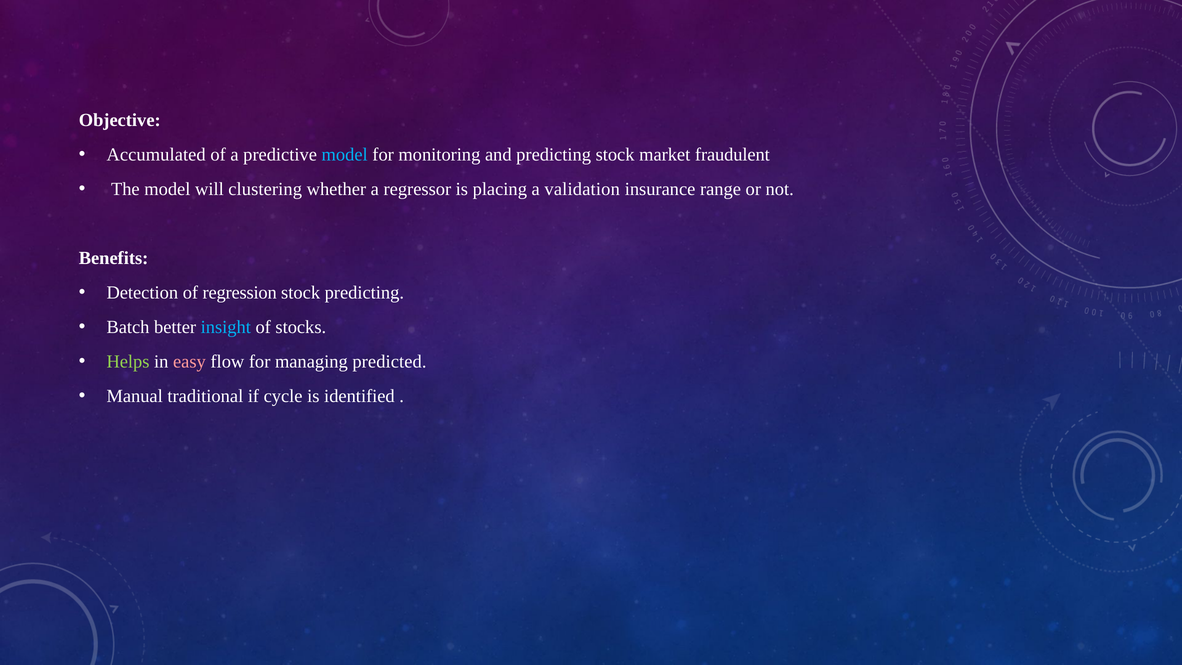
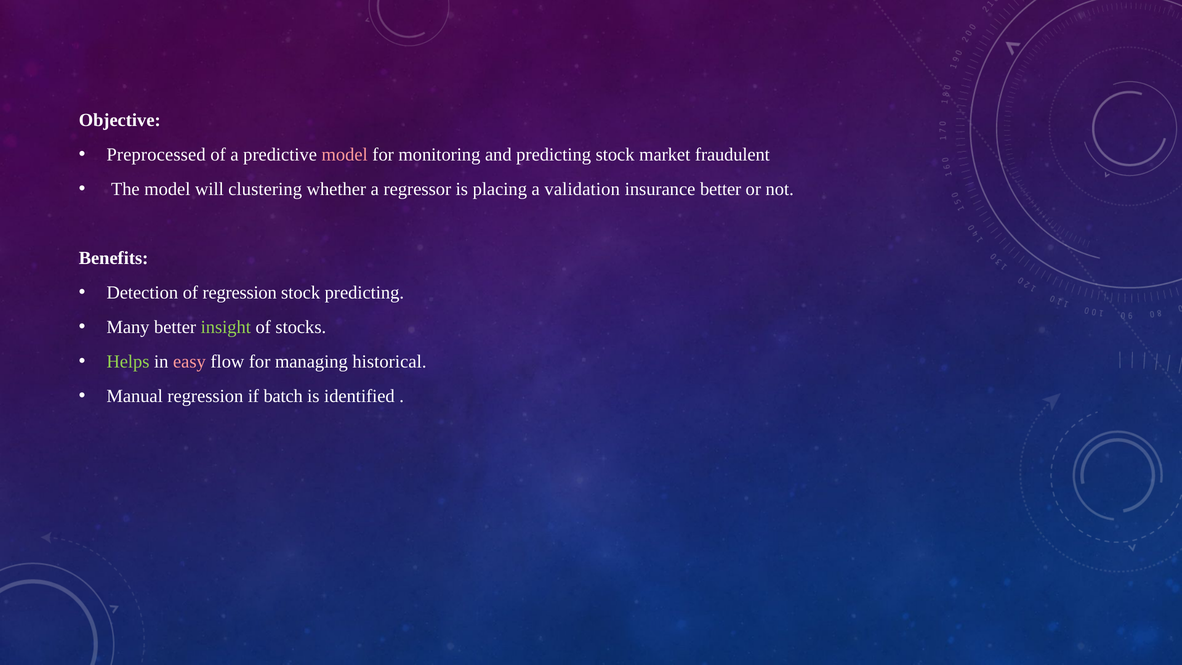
Accumulated: Accumulated -> Preprocessed (156, 155)
model colour: light blue -> pink (345, 155)
insurance range: range -> better (721, 189)
Batch: Batch -> Many (128, 327)
insight colour: light blue -> light green (226, 327)
predicted: predicted -> historical (389, 362)
Manual traditional: traditional -> regression (205, 396)
cycle: cycle -> batch (283, 396)
